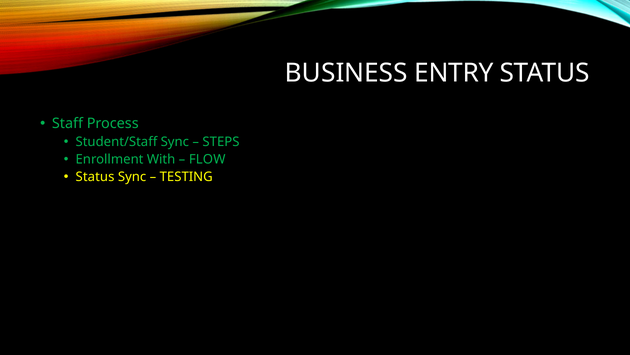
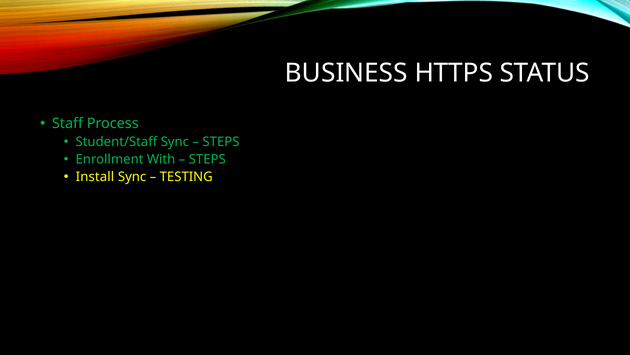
ENTRY: ENTRY -> HTTPS (454, 73)
FLOW: FLOW -> STEPS (207, 159)
Status: Status -> Install (95, 177)
